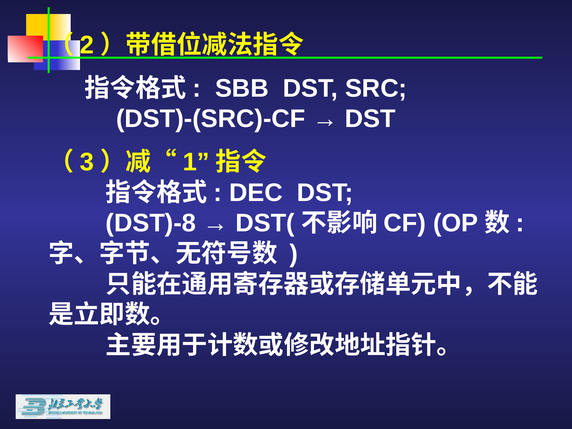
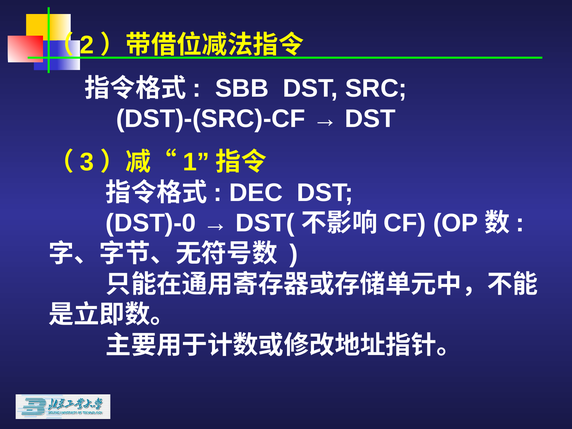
DST)-8: DST)-8 -> DST)-0 (151, 223)
